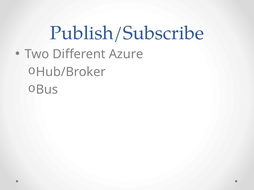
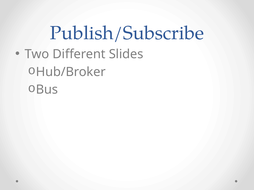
Azure: Azure -> Slides (126, 54)
